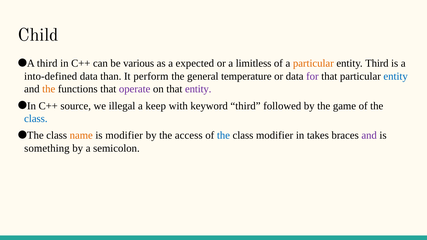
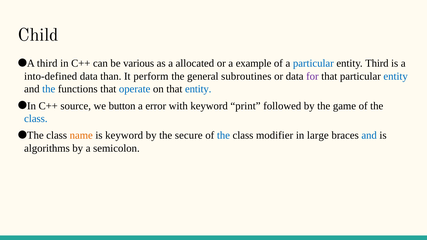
expected: expected -> allocated (195, 63)
limitless: limitless -> example (254, 63)
particular colour: orange -> blue (313, 63)
temperature: temperature -> subroutines (246, 76)
the colour: orange -> blue (49, 89)
operate colour: purple -> blue (135, 89)
entity colour: purple -> blue (198, 89)
illegal: illegal -> button (122, 106)
keep: keep -> error (156, 106)
keyword third: third -> print (246, 106)
is modifier: modifier -> keyword (124, 136)
access: access -> secure (189, 136)
takes: takes -> large (318, 136)
and colour: purple -> blue (369, 136)
something: something -> algorithms (47, 148)
